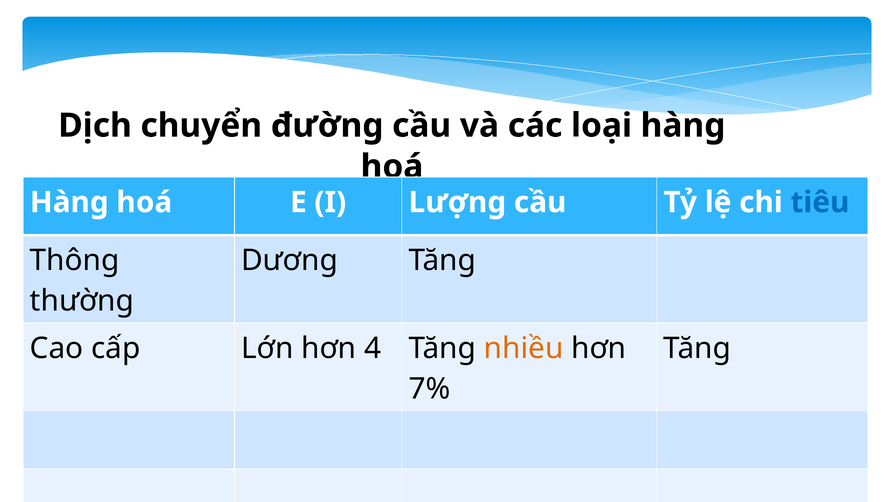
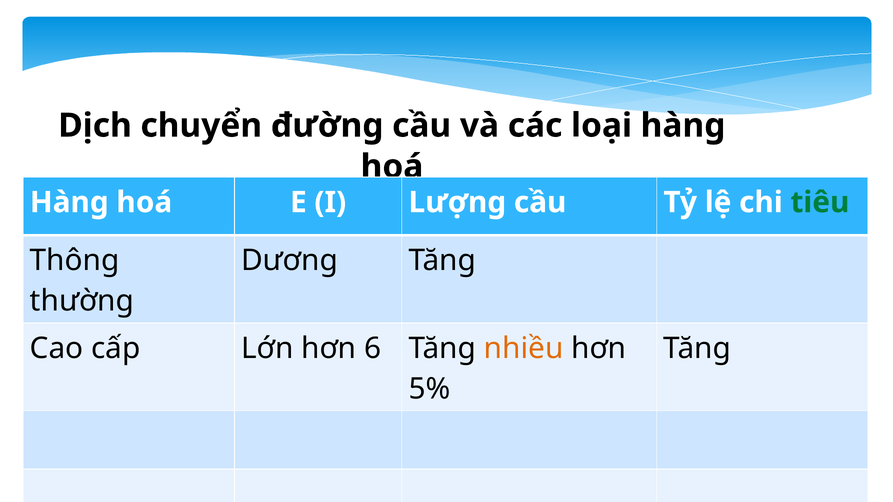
tiêu colour: blue -> green (820, 202)
4: 4 -> 6 (373, 349)
7%: 7% -> 5% (429, 389)
